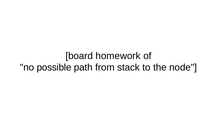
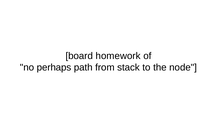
possible: possible -> perhaps (54, 67)
